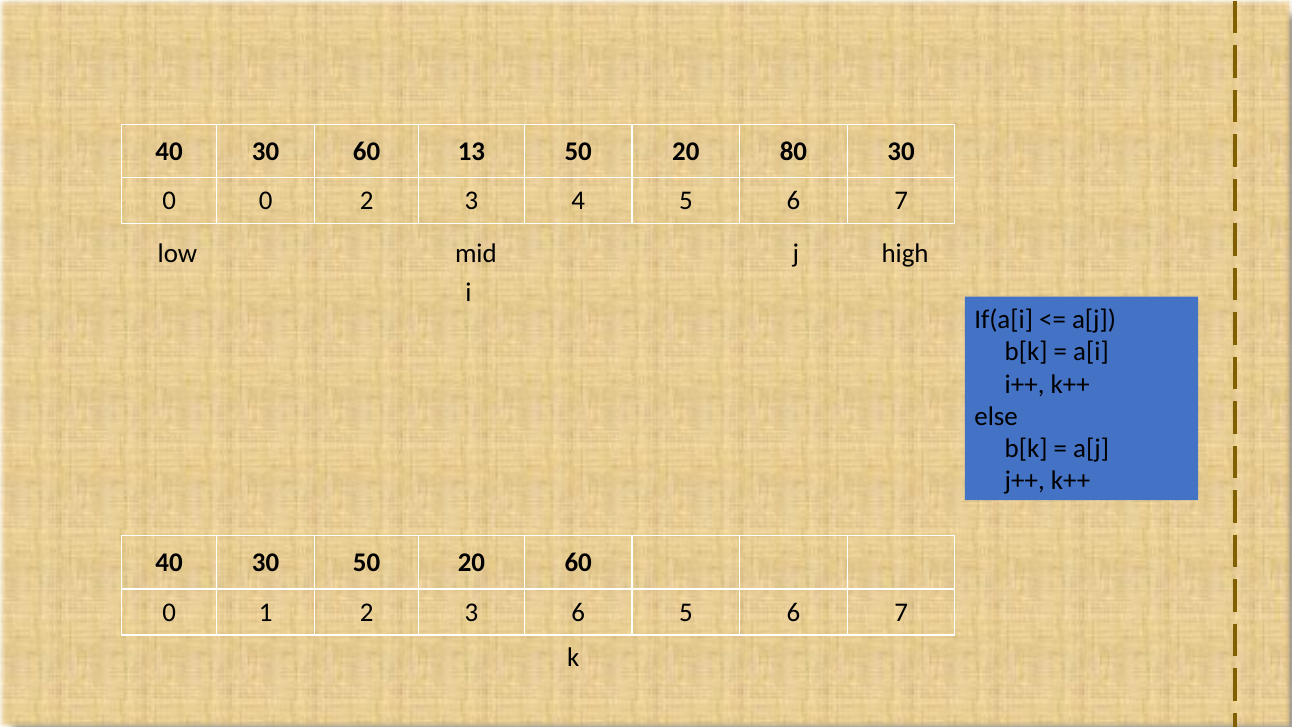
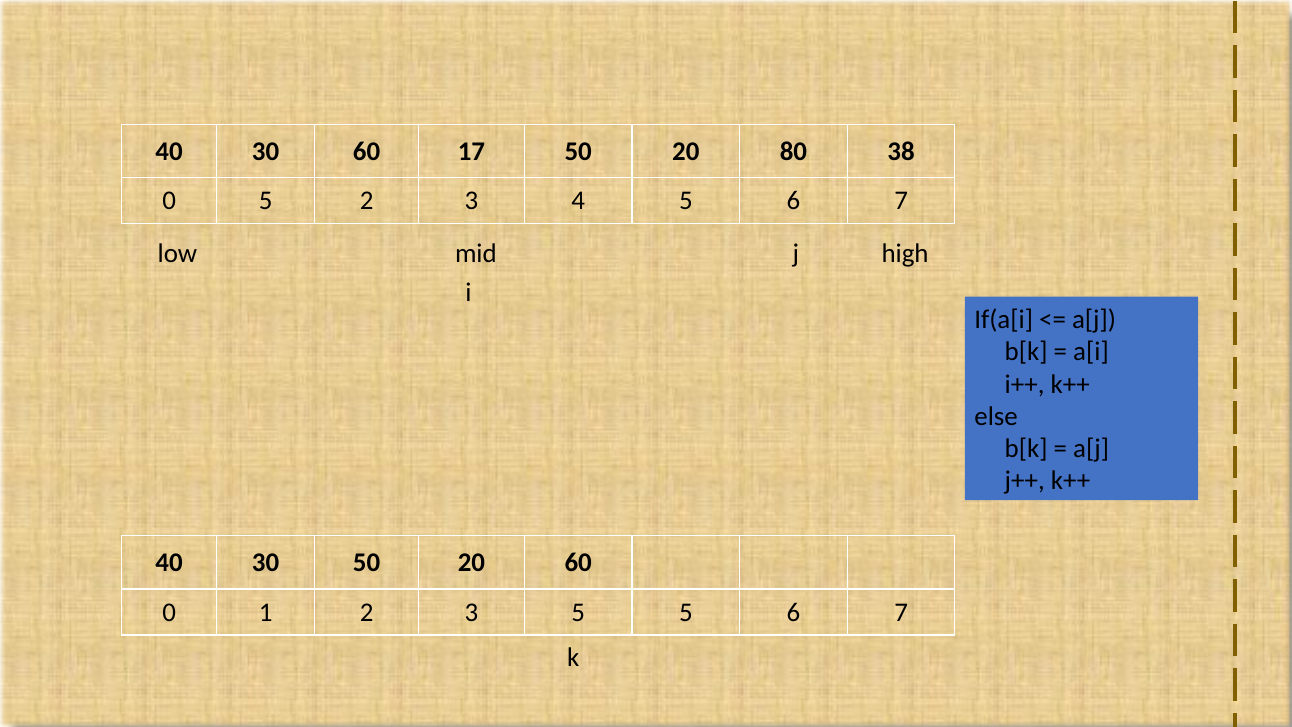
13: 13 -> 17 (471, 151)
80 30: 30 -> 38 (901, 151)
0 0: 0 -> 5 (266, 201)
3 6: 6 -> 5 (578, 612)
